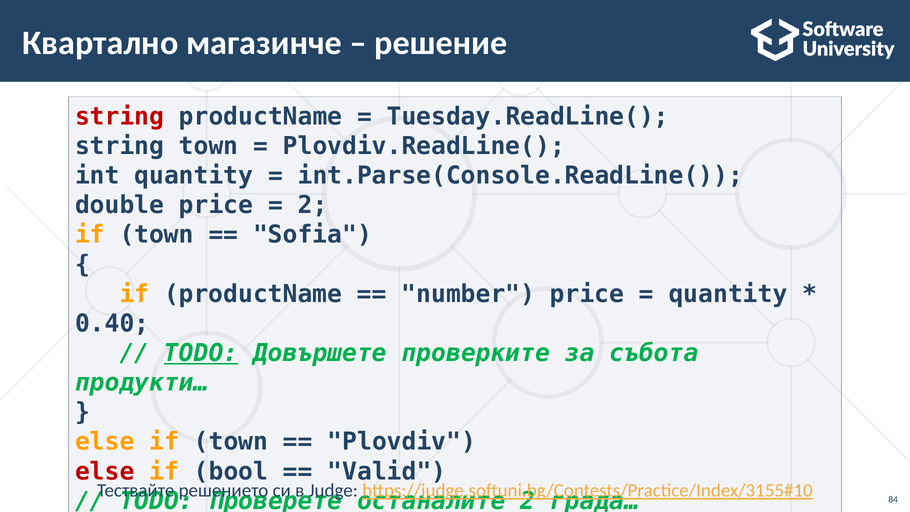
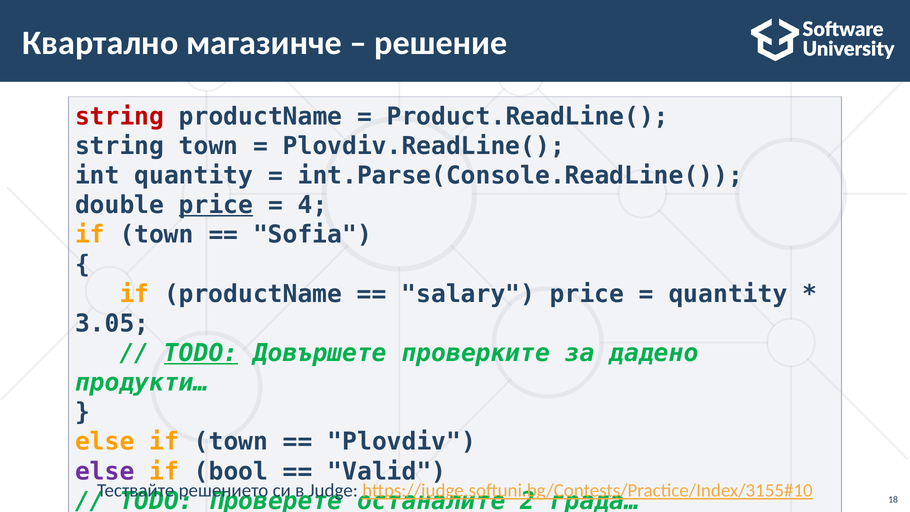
Tuesday.ReadLine(: Tuesday.ReadLine( -> Product.ReadLine( (528, 117)
price underline: none -> present (216, 205)
2: 2 -> 4 (313, 205)
number: number -> salary (468, 294)
0.40: 0.40 -> 3.05 (112, 323)
събота: събота -> дадено (654, 353)
else colour: red -> purple (105, 471)
84: 84 -> 18 (893, 499)
